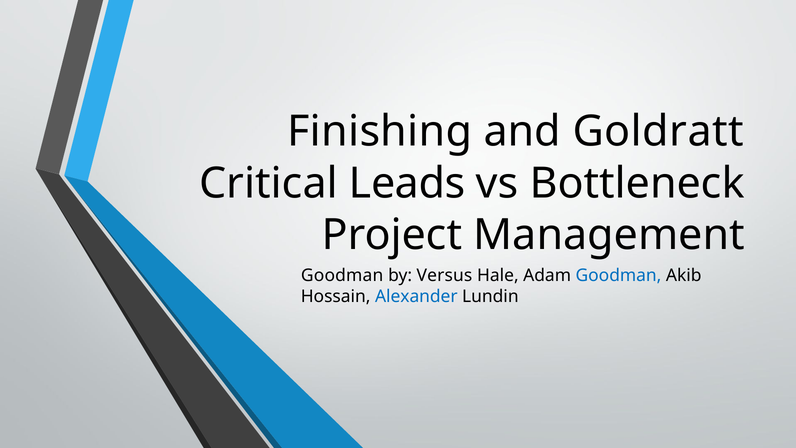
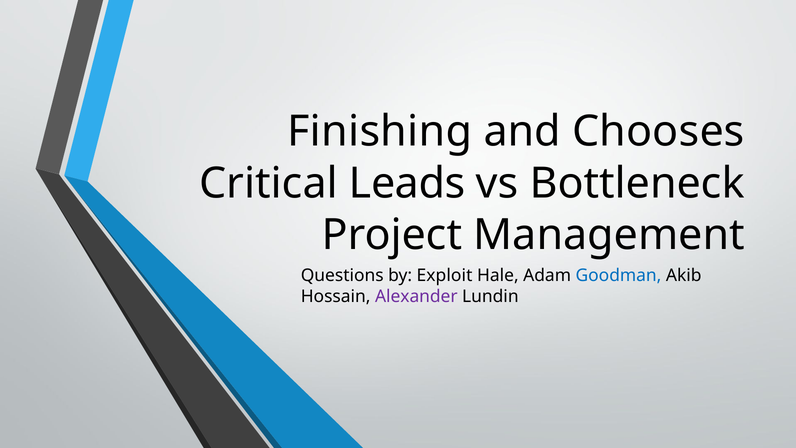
Goldratt: Goldratt -> Chooses (658, 132)
Goodman: Goodman -> Questions (342, 276)
Versus: Versus -> Exploit (444, 276)
Alexander colour: blue -> purple (416, 296)
